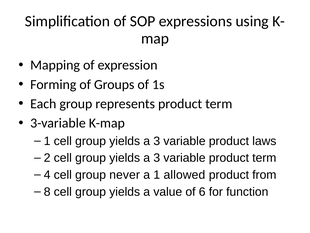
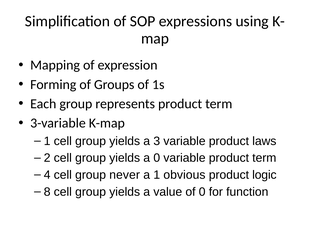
3: 3 -> 0 (157, 158)
allowed: allowed -> obvious (184, 175)
from: from -> logic (264, 175)
of 6: 6 -> 0 (202, 191)
